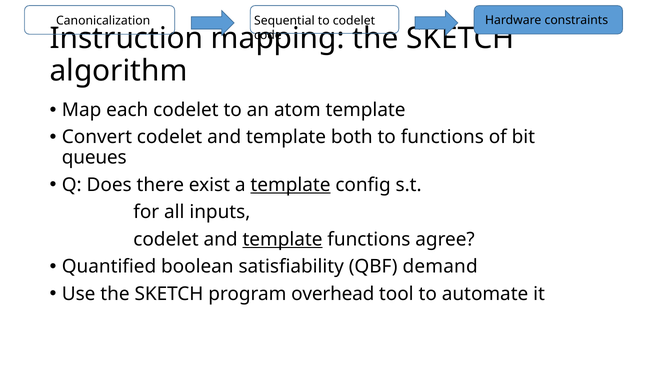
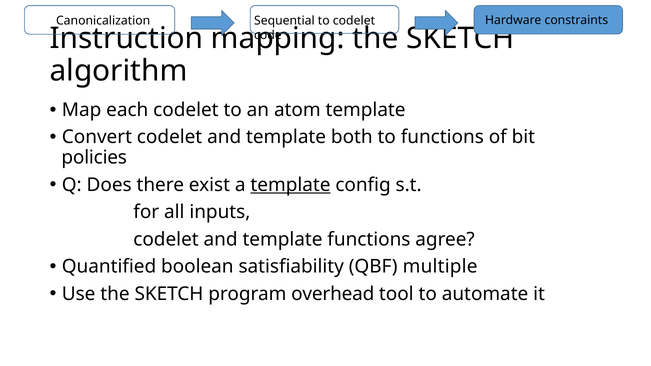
queues: queues -> policies (94, 158)
template underline: present -> none (282, 240)
demand: demand -> multiple (440, 267)
